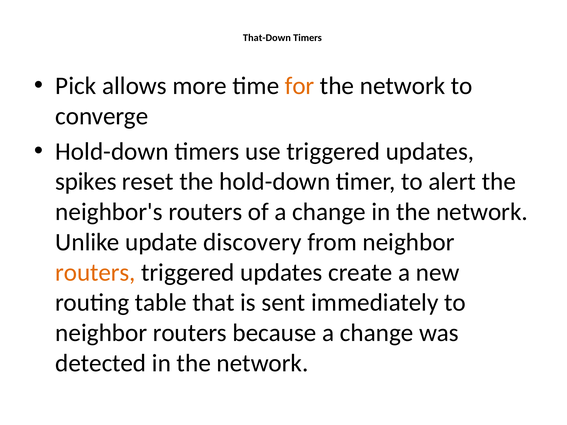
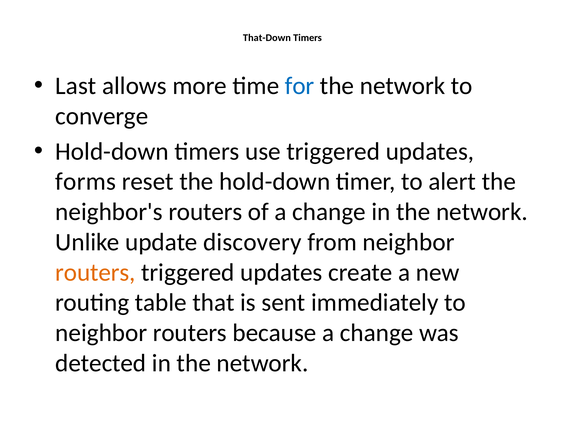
Pick: Pick -> Last (76, 86)
for colour: orange -> blue (300, 86)
spikes: spikes -> forms (86, 182)
